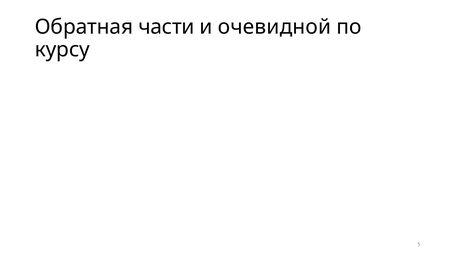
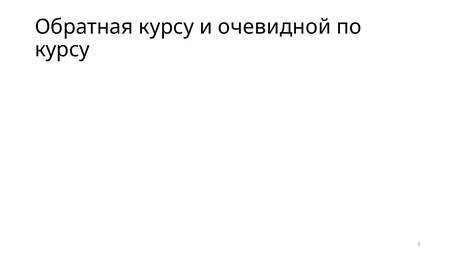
Обратная части: части -> курсу (166, 27)
